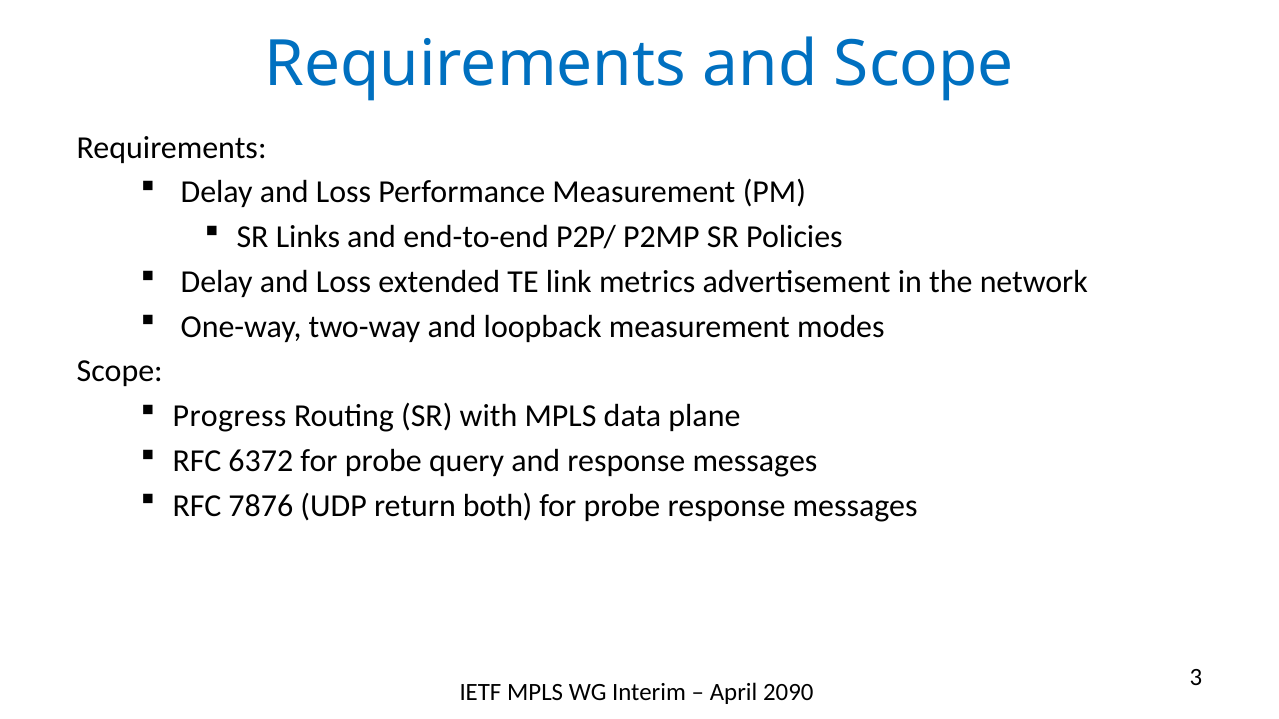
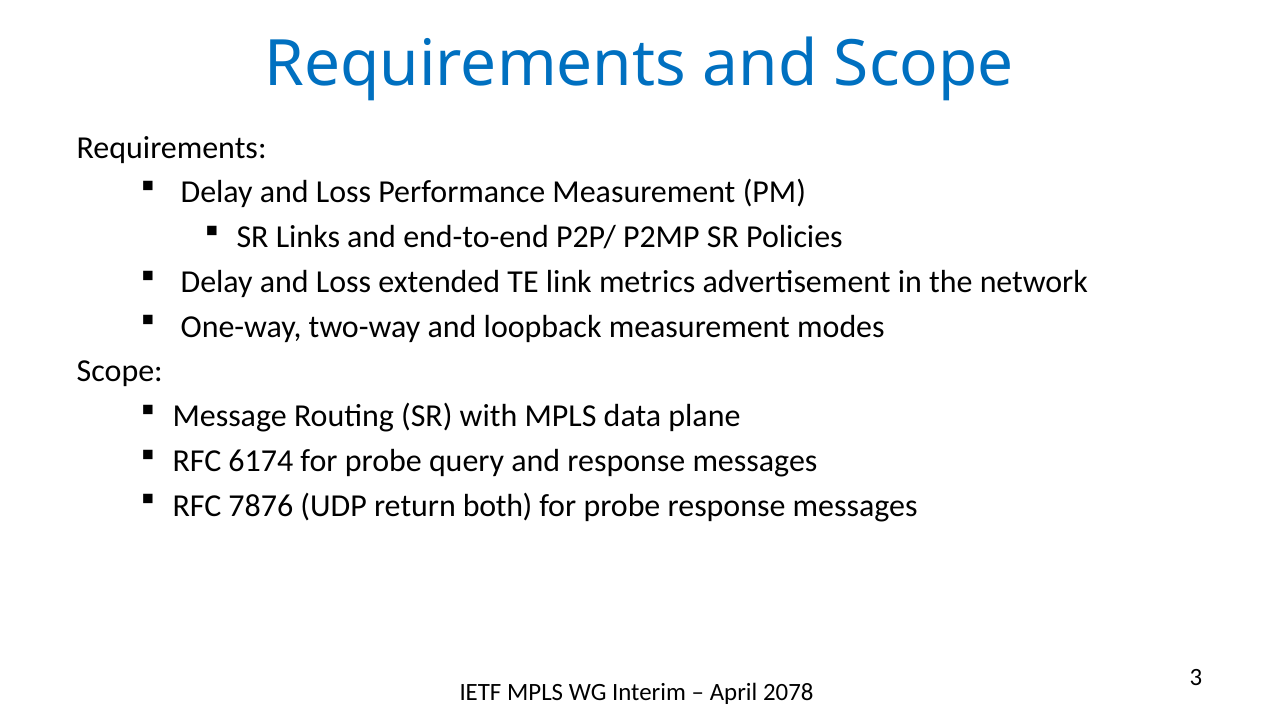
Progress: Progress -> Message (230, 416)
6372: 6372 -> 6174 (261, 461)
2090: 2090 -> 2078 (788, 693)
